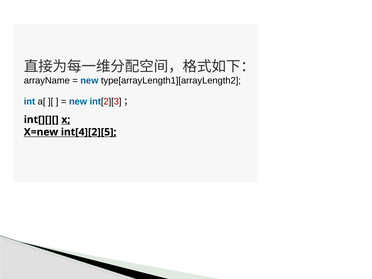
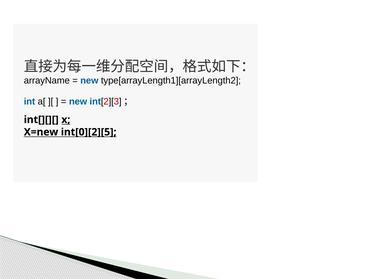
int[4][2][5: int[4][2][5 -> int[0][2][5 (89, 132)
